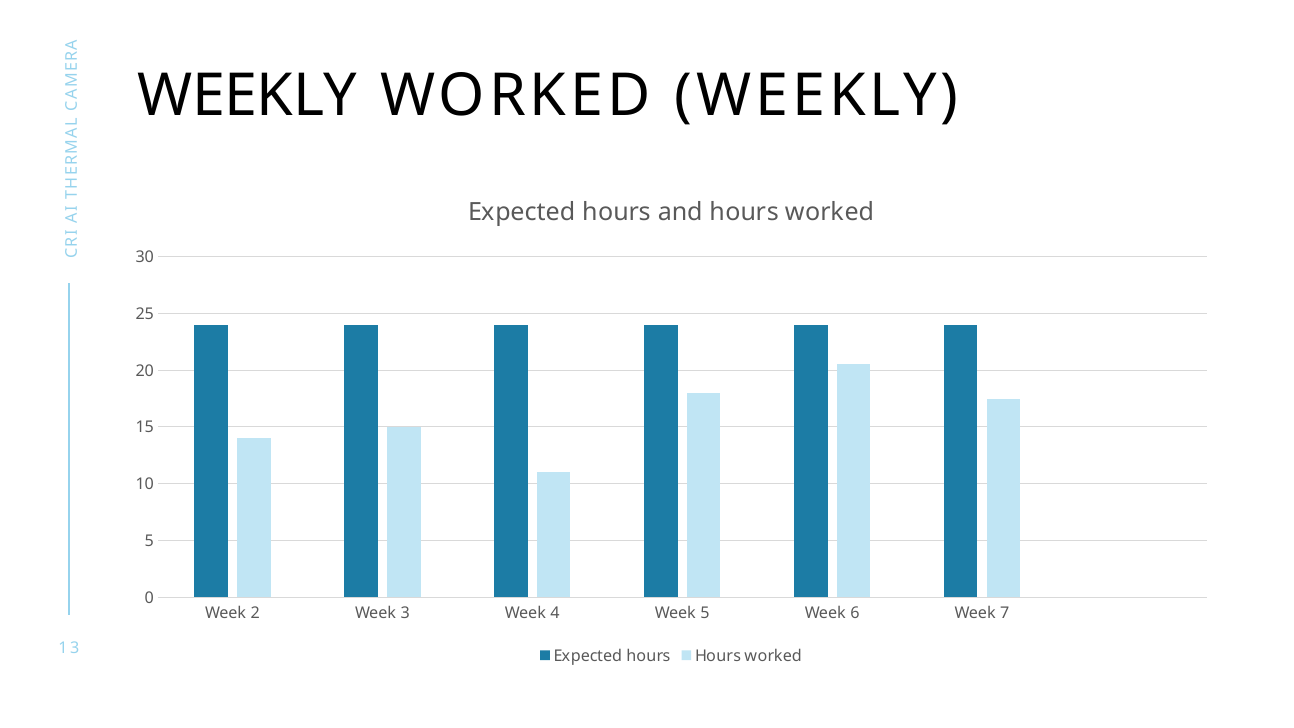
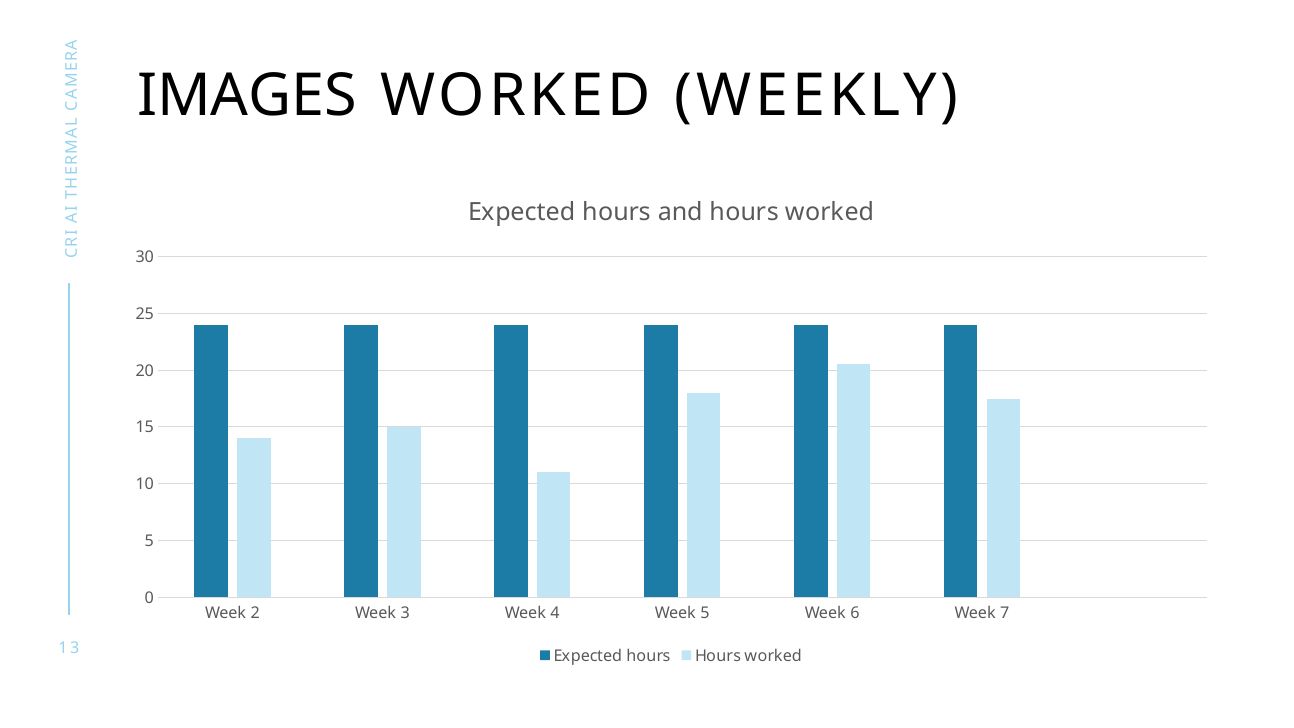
WEEKLY: WEEKLY -> IMAGES (247, 96)
